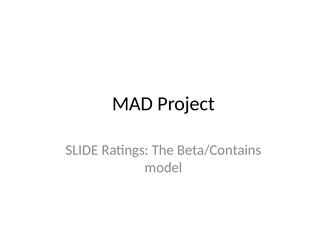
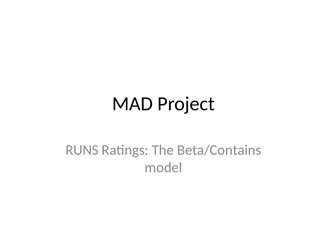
SLIDE: SLIDE -> RUNS (82, 150)
